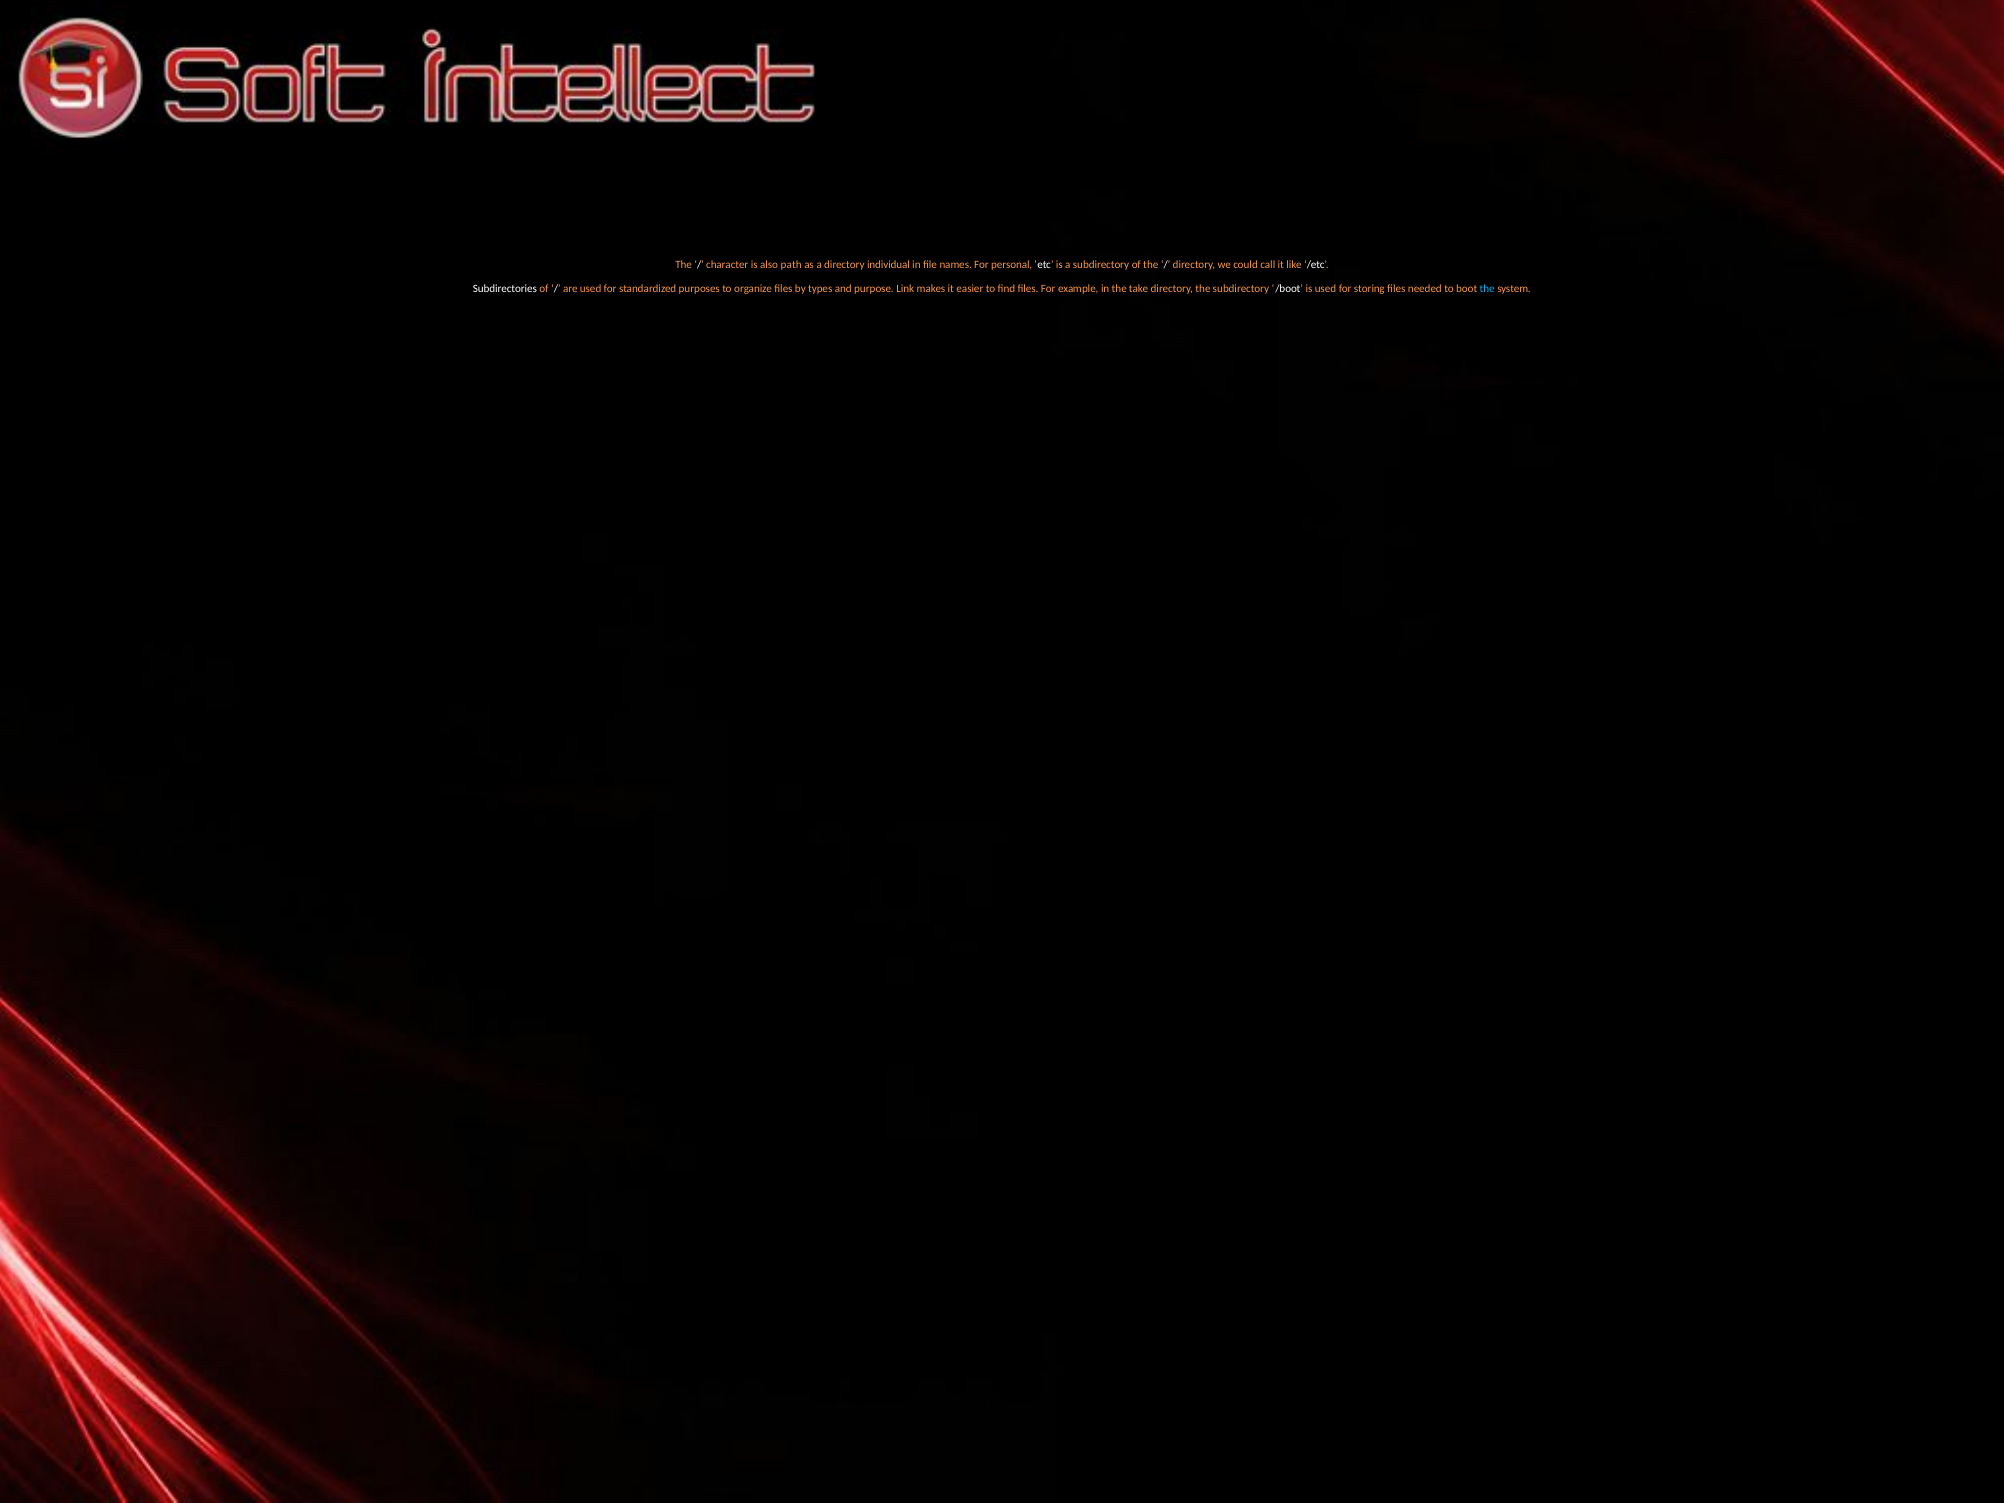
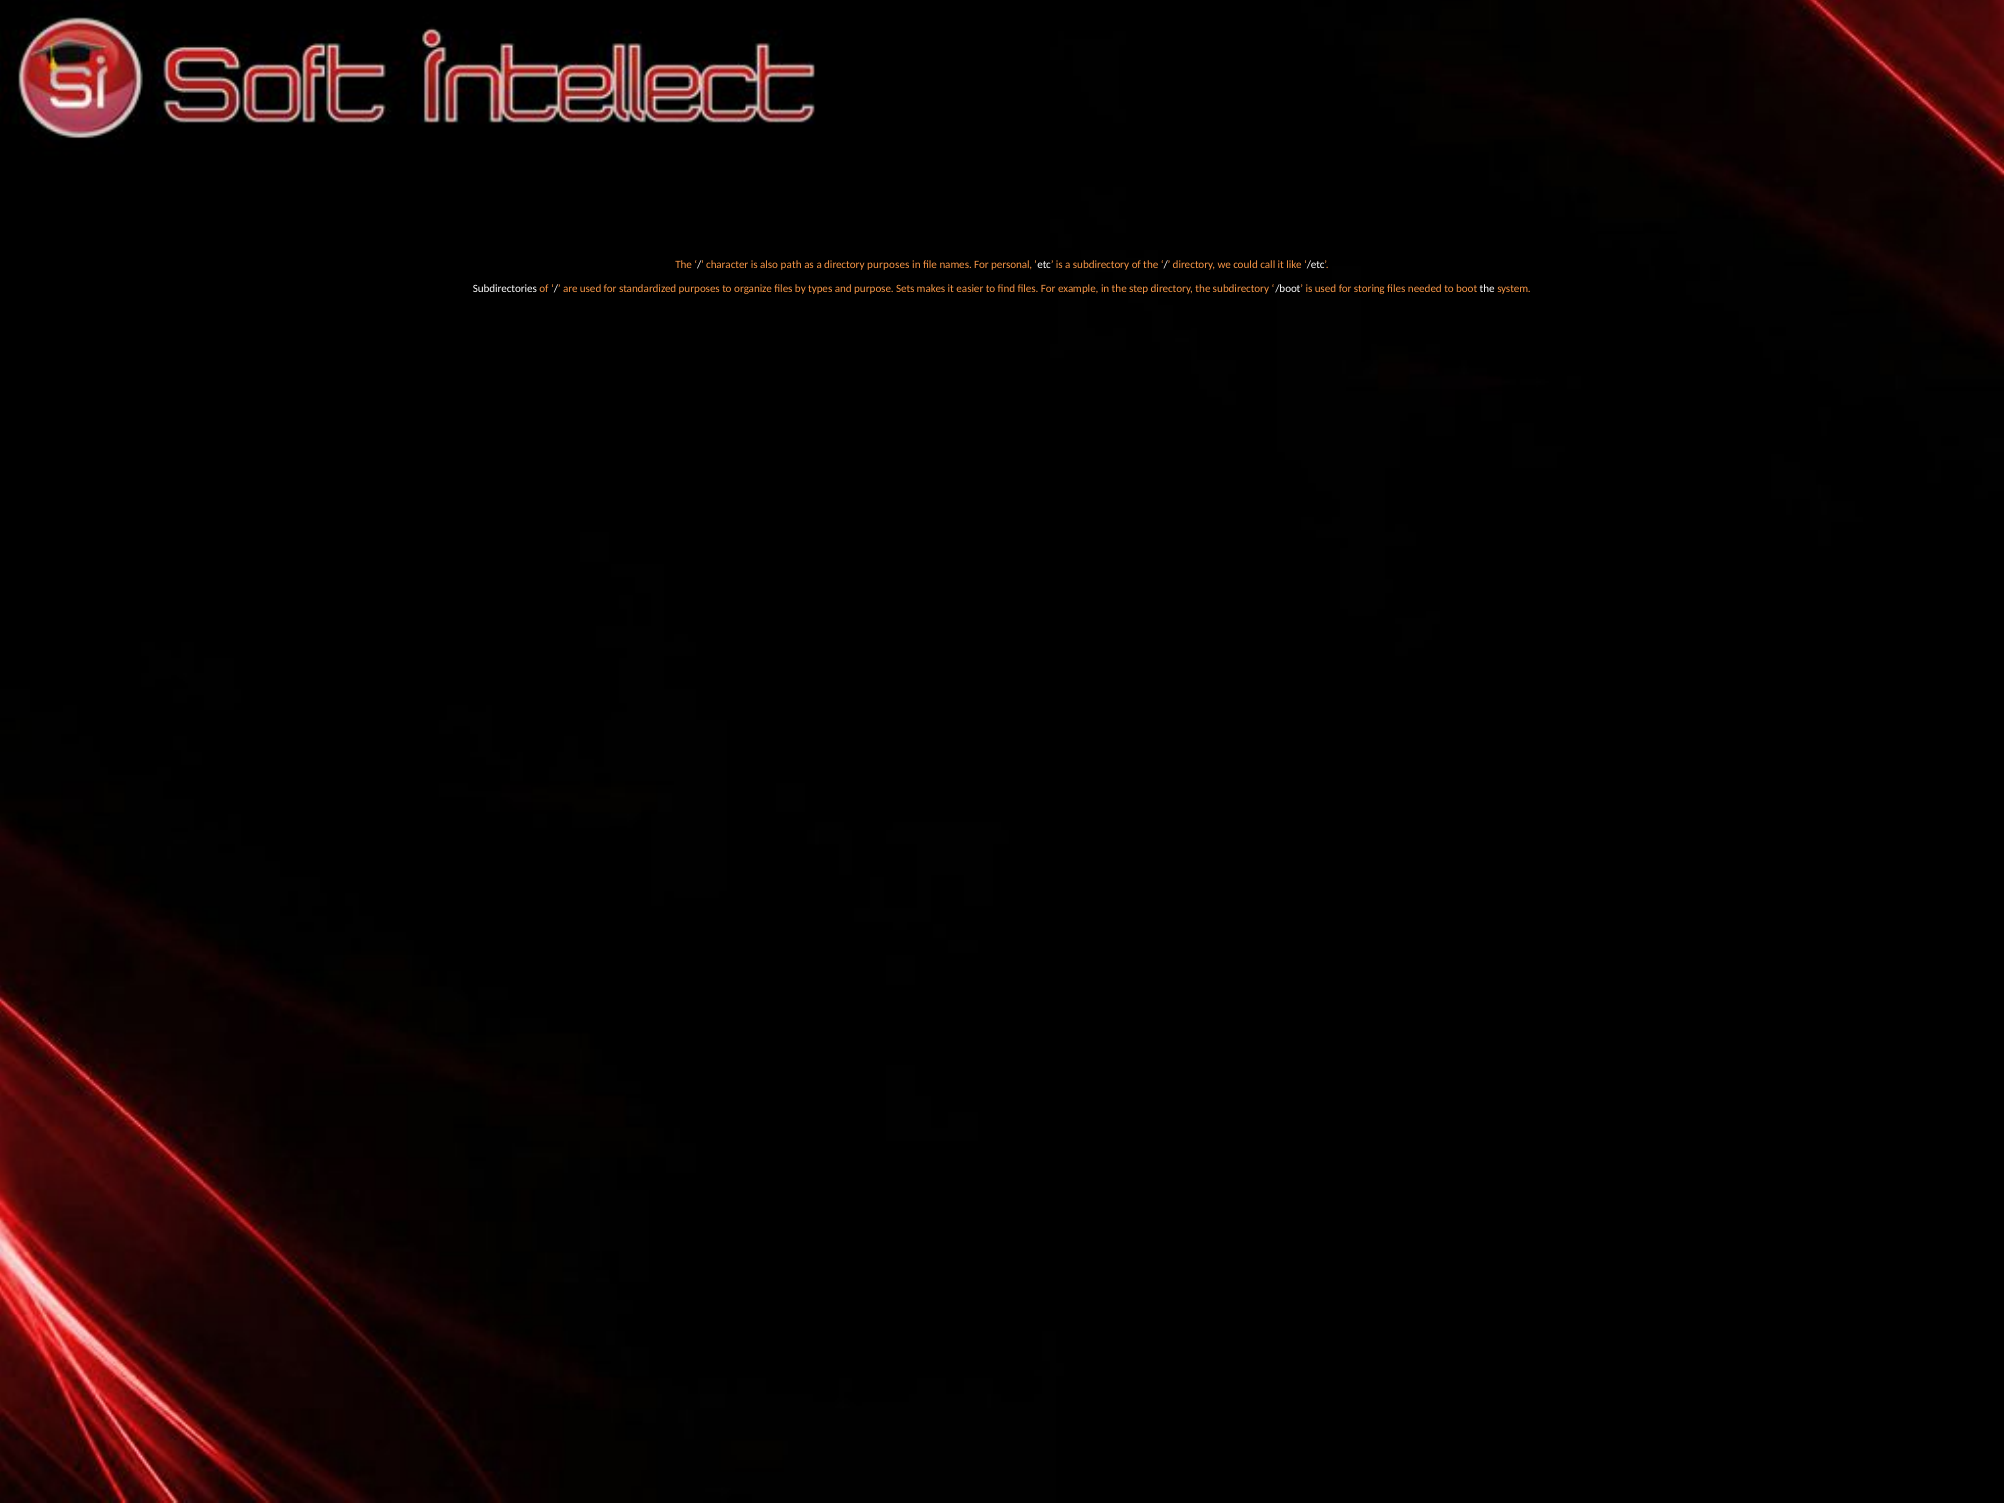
directory individual: individual -> purposes (888, 265)
Link: Link -> Sets (905, 289)
take: take -> step (1139, 289)
the colour: light blue -> white (1487, 289)
